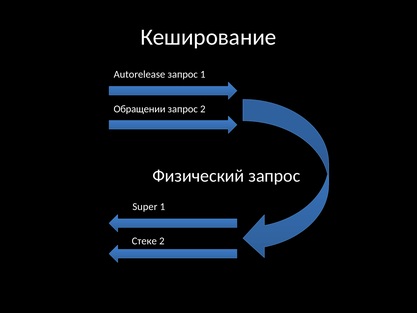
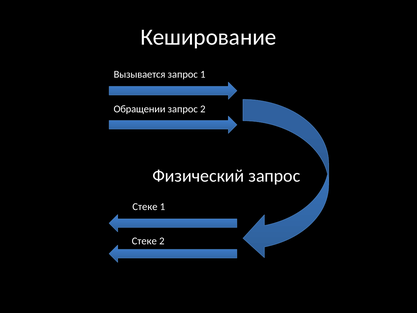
Autorelease: Autorelease -> Вызывается (140, 74)
Super: Super -> Стеке (145, 207)
